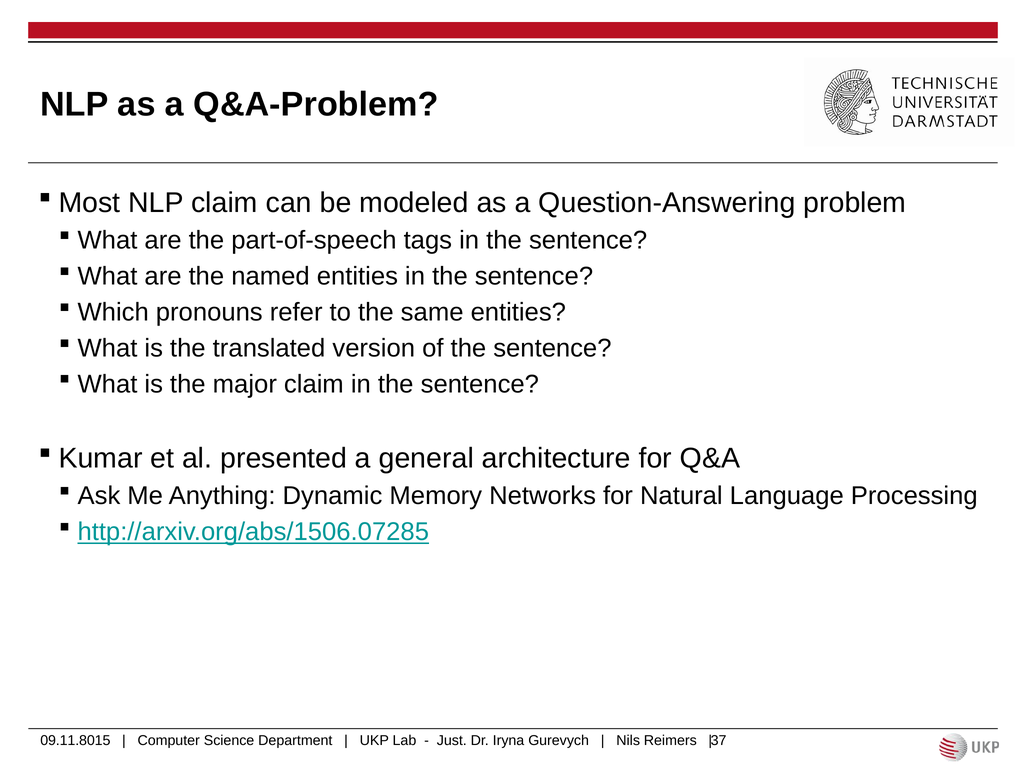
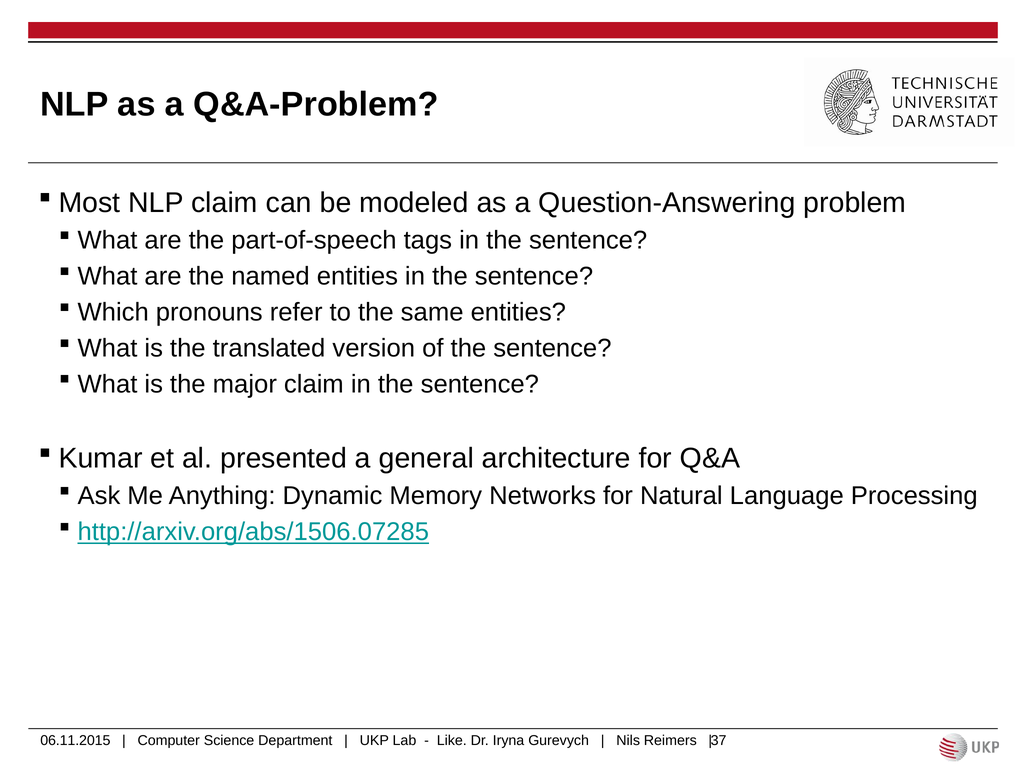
09.11.8015: 09.11.8015 -> 06.11.2015 (75, 740)
Just: Just -> Like (452, 740)
